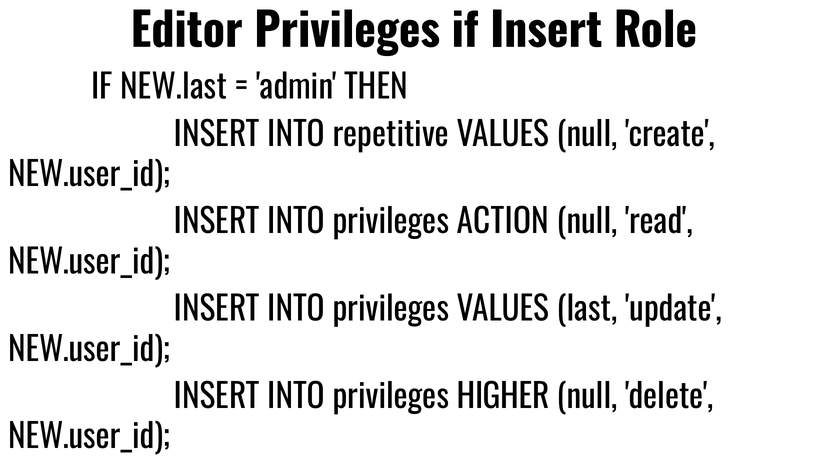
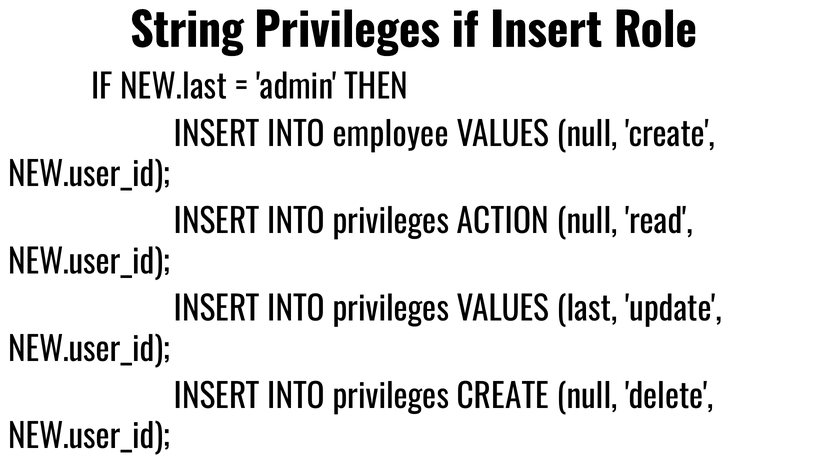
Editor: Editor -> String (187, 32)
repetitive: repetitive -> employee (391, 135)
privileges HIGHER: HIGHER -> CREATE (503, 397)
